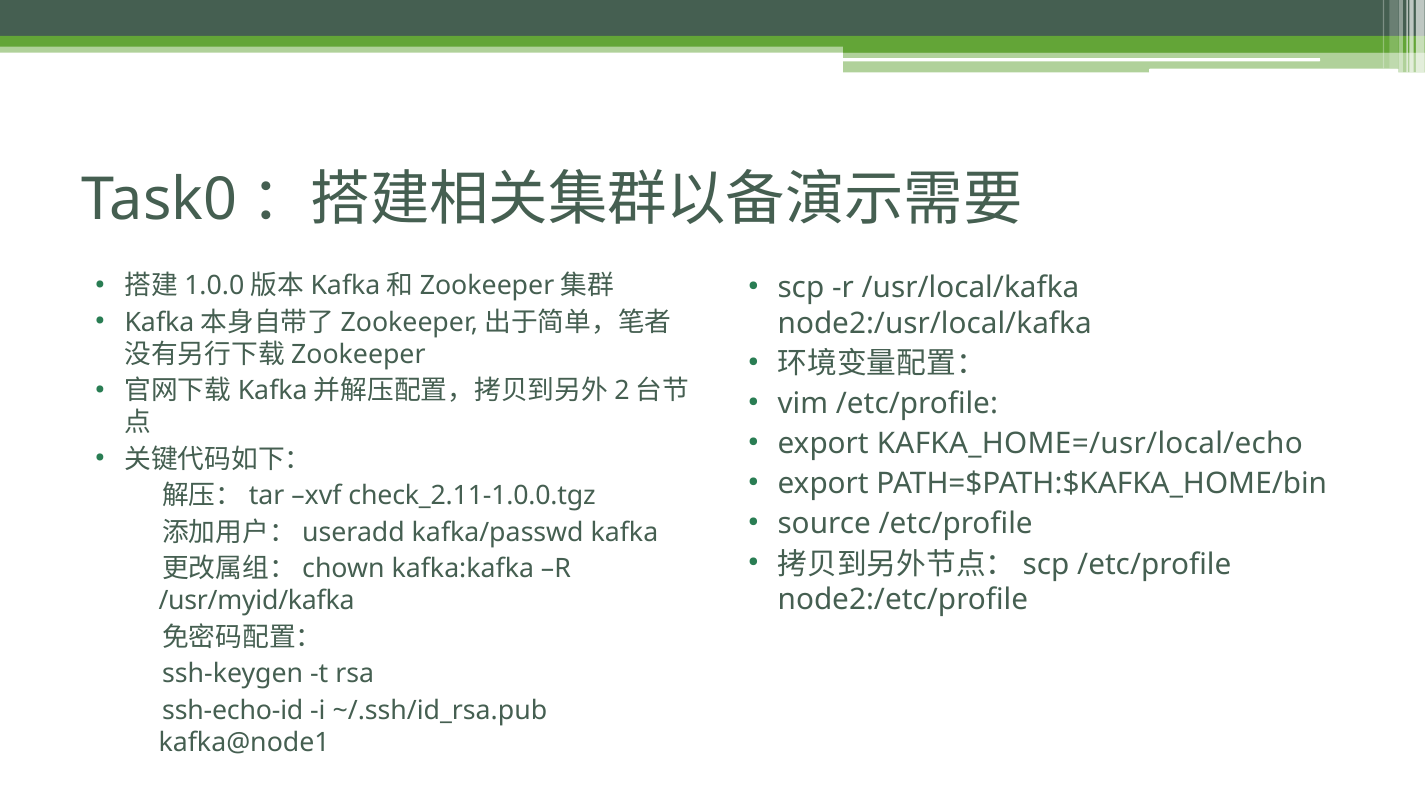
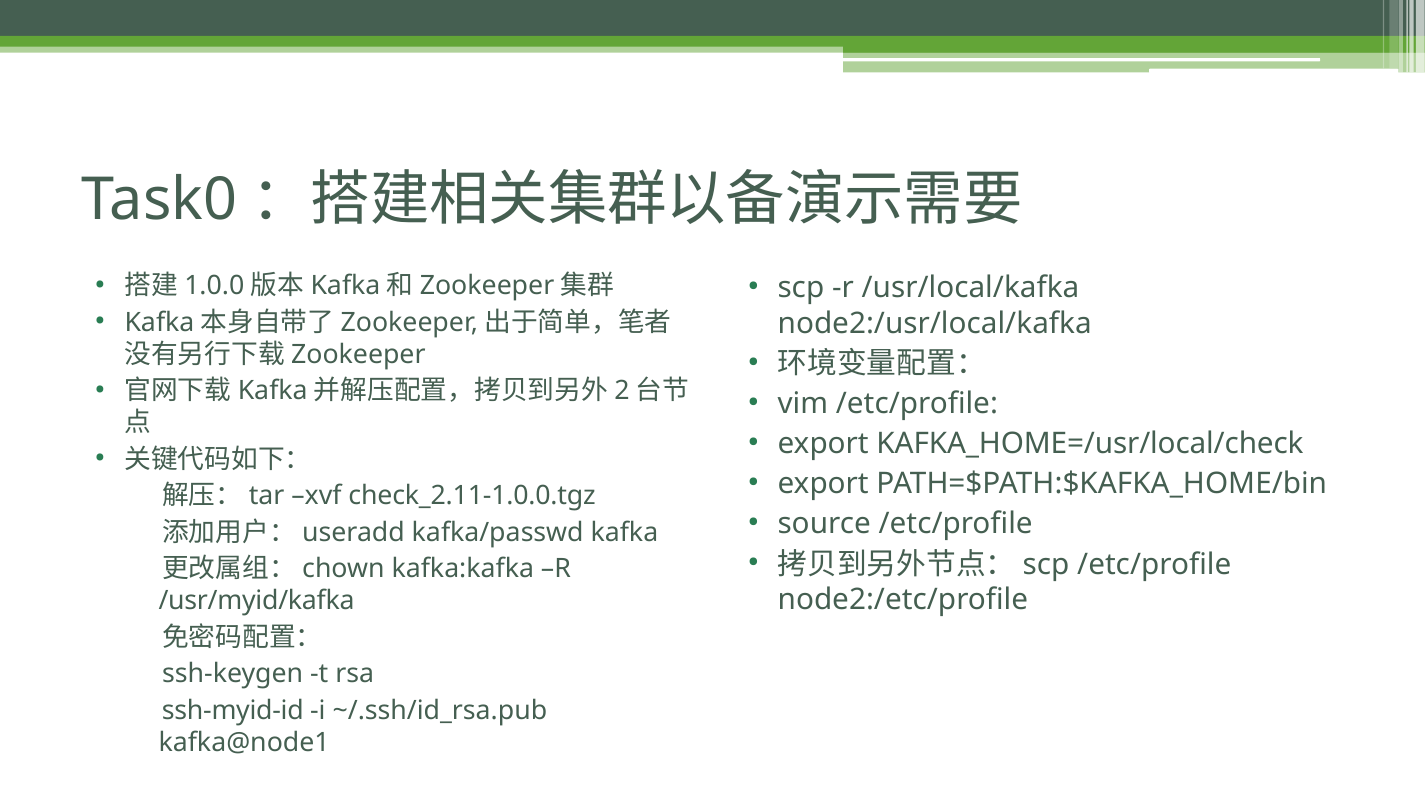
KAFKA_HOME=/usr/local/echo: KAFKA_HOME=/usr/local/echo -> KAFKA_HOME=/usr/local/check (1090, 444)
ssh-echo-id: ssh-echo-id -> ssh-myid-id (233, 711)
